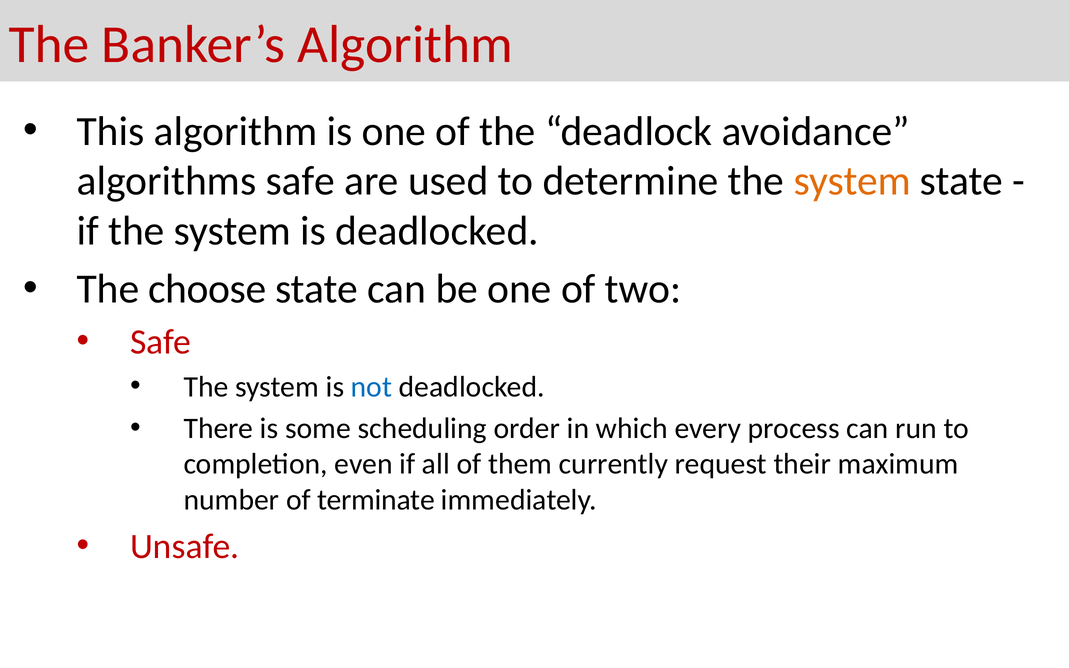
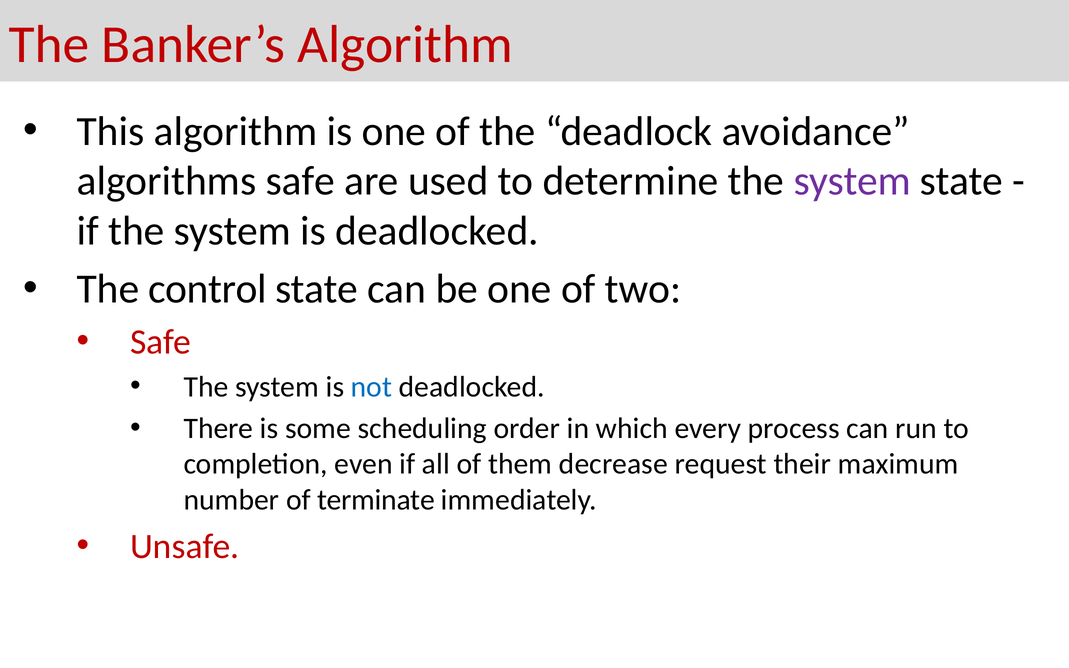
system colour: orange -> purple (852, 181)
choose: choose -> control (207, 289)
currently: currently -> decrease (613, 464)
